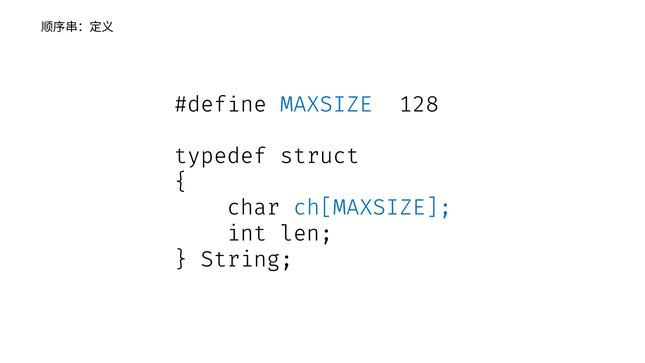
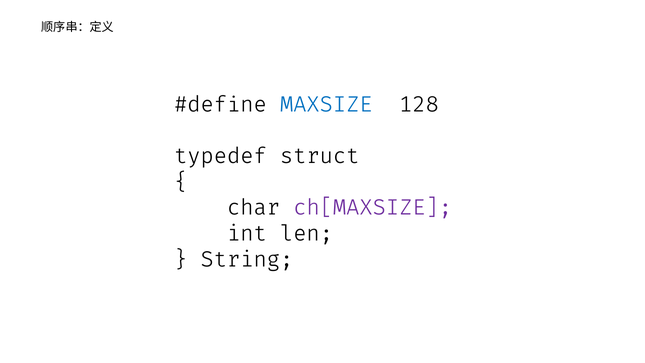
ch[MAXSIZE colour: blue -> purple (373, 208)
